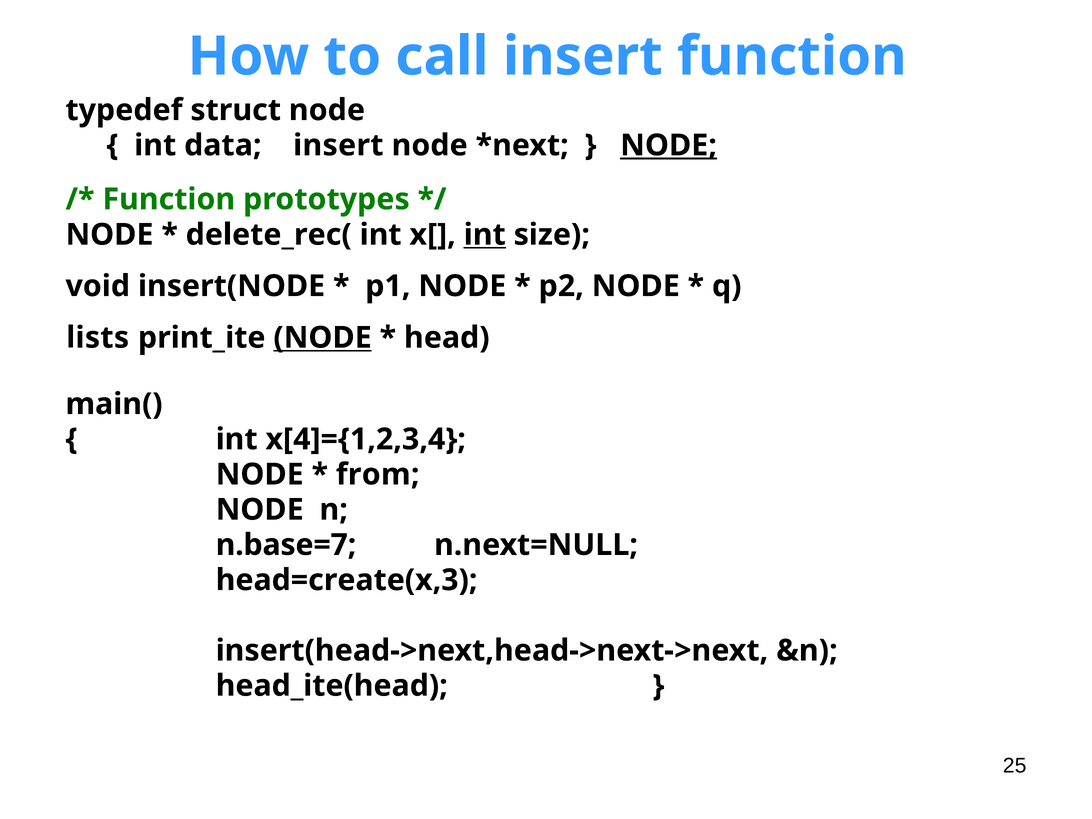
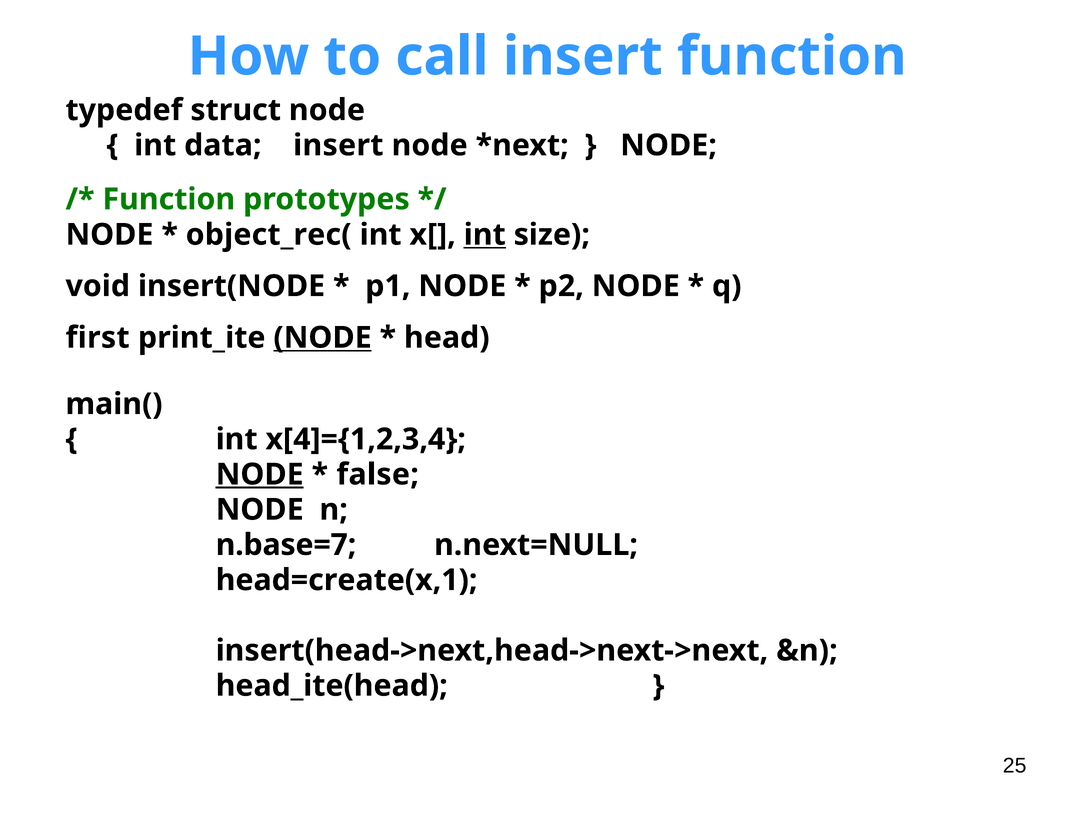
NODE underline: present -> none (669, 145)
delete_rec(: delete_rec( -> object_rec( (269, 235)
lists: lists -> first (98, 338)
NODE underline: none -> present (260, 474)
from: from -> false (378, 474)
head=create(x,3: head=create(x,3 -> head=create(x,1 (347, 580)
